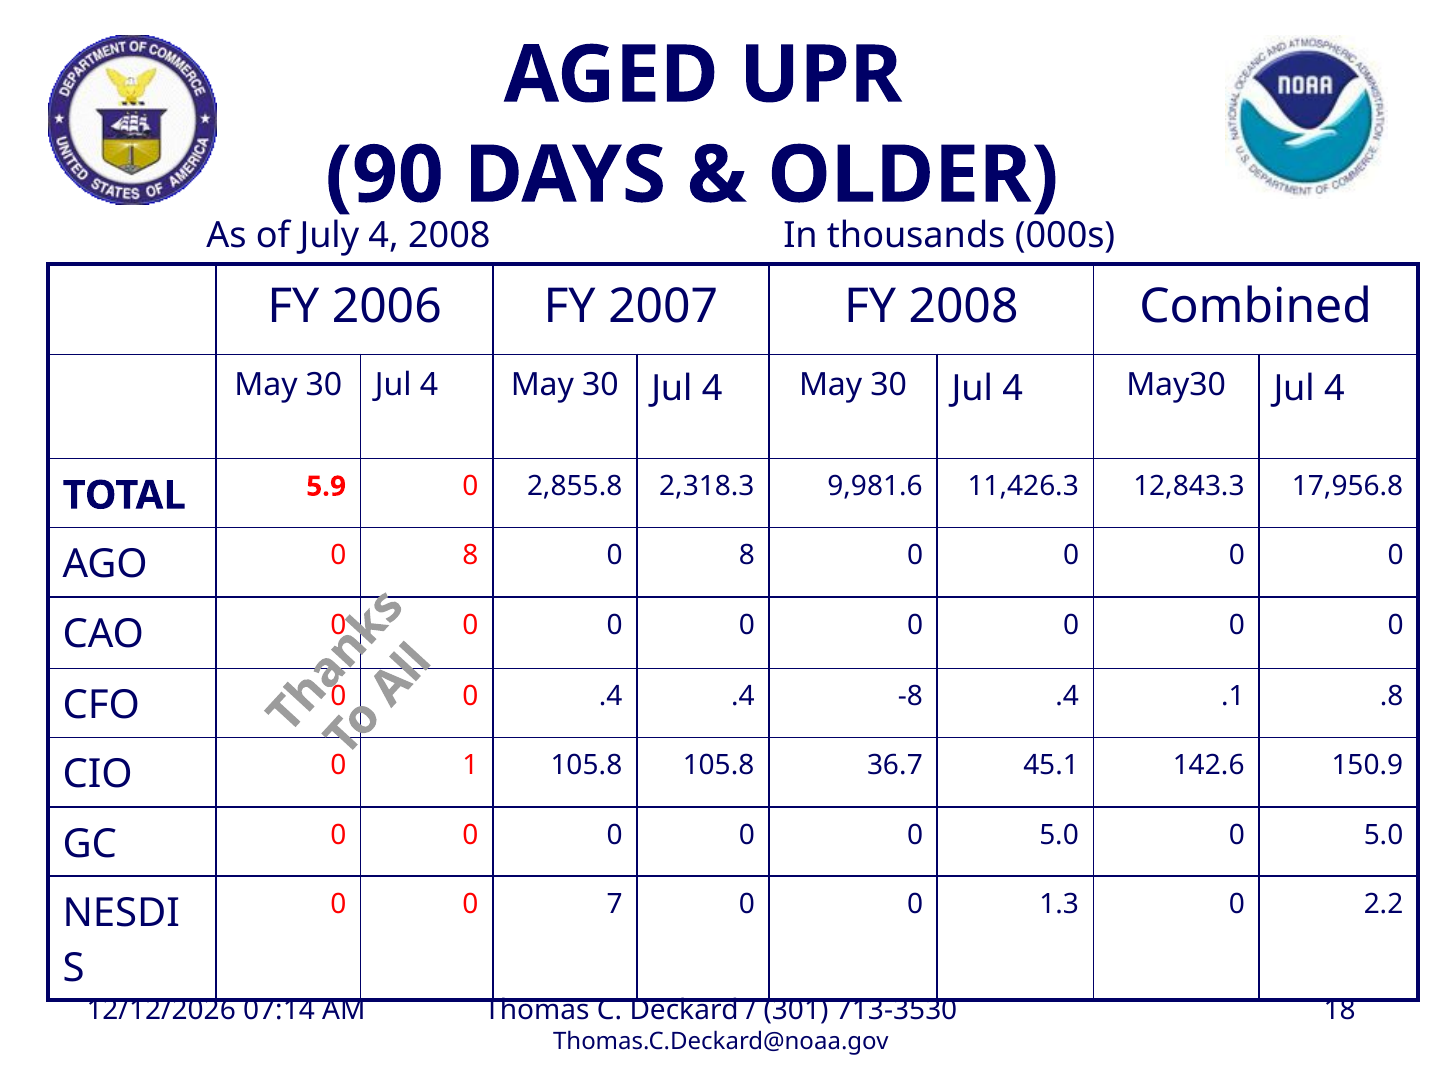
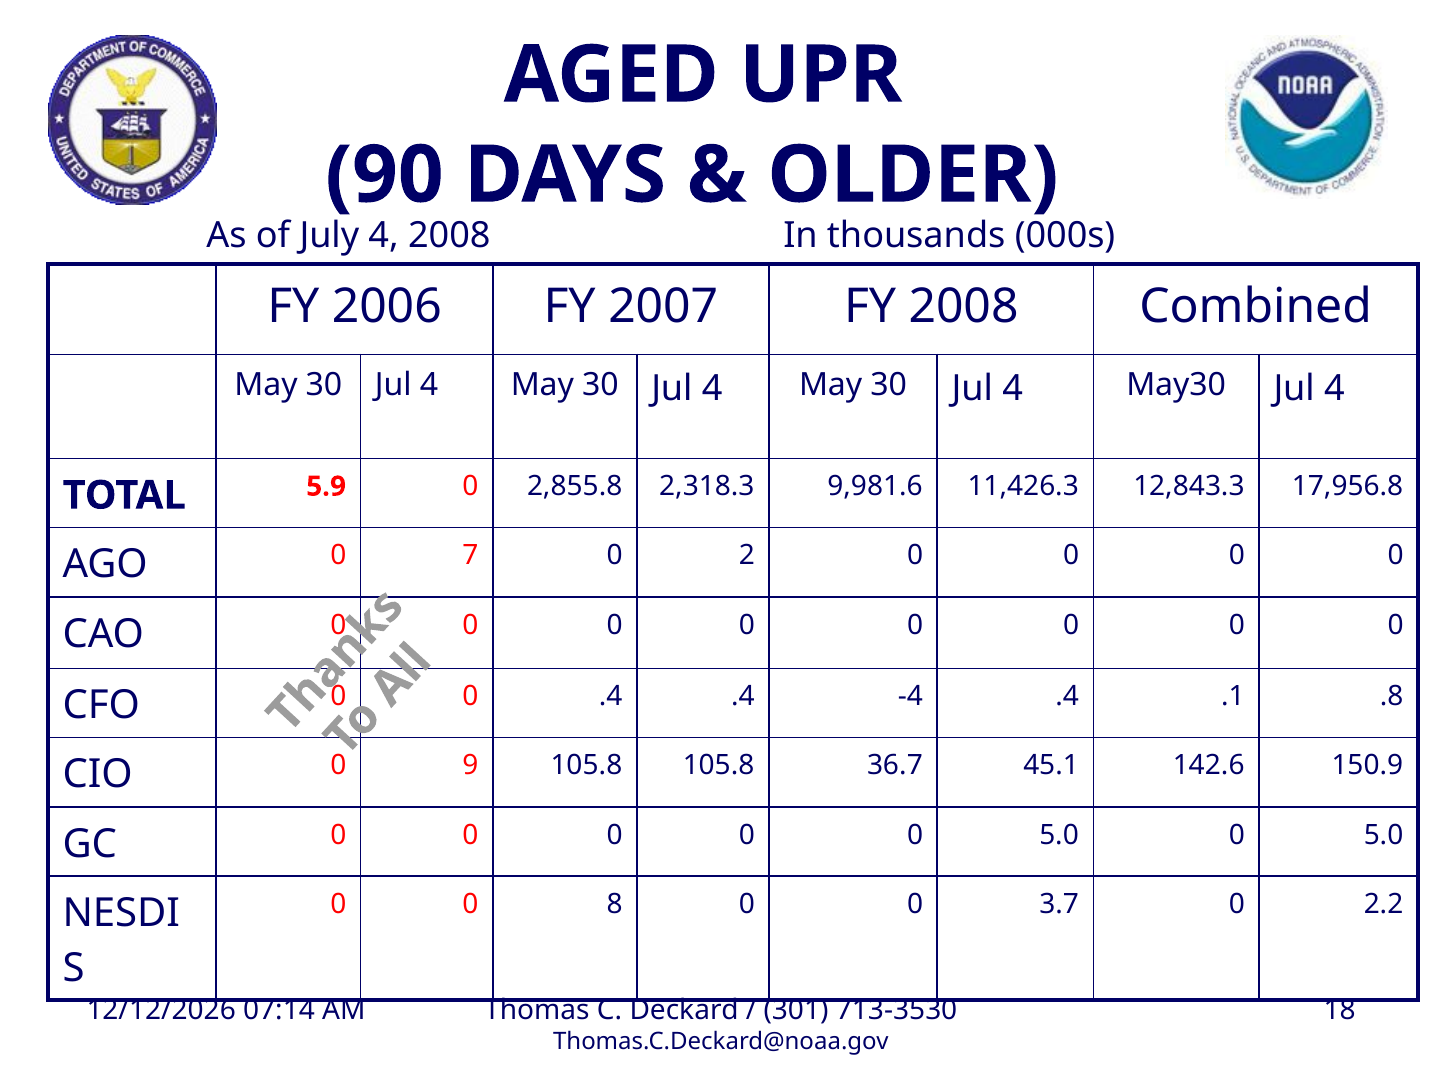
AGO 0 8: 8 -> 7 (470, 556)
8: 8 -> 2 (747, 556)
-8: -8 -> -4 (910, 697)
1: 1 -> 9 (470, 766)
7: 7 -> 8 (615, 904)
1.3: 1.3 -> 3.7 (1059, 904)
